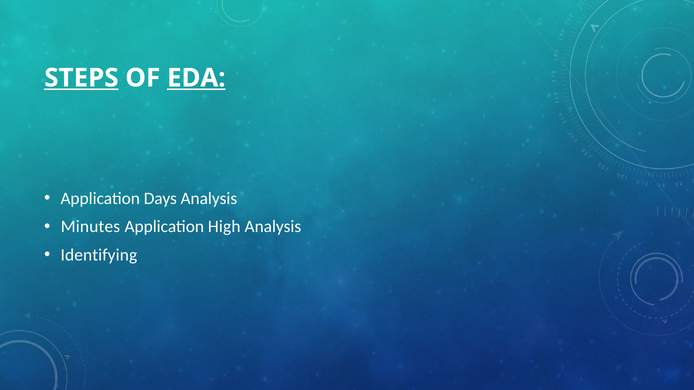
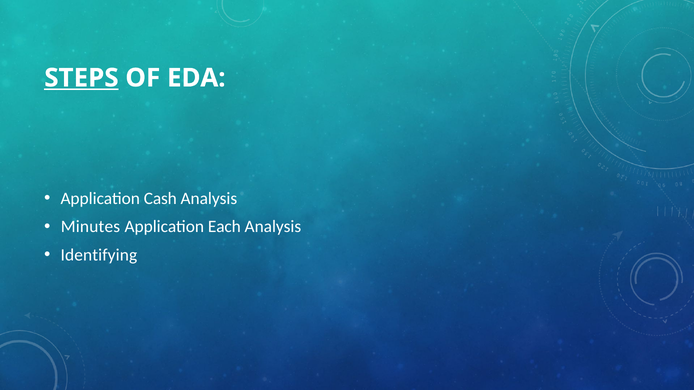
EDA underline: present -> none (196, 78)
Days: Days -> Cash (160, 199)
High: High -> Each (224, 227)
